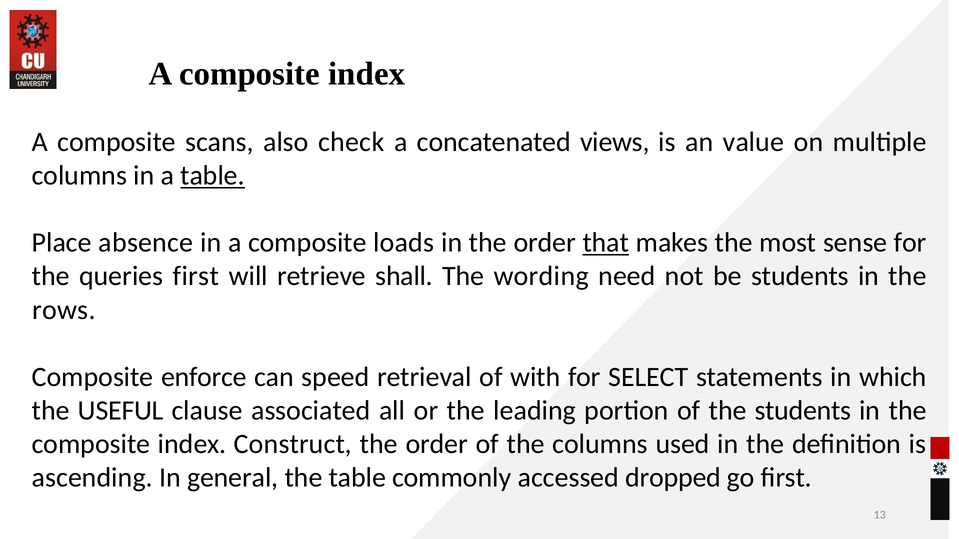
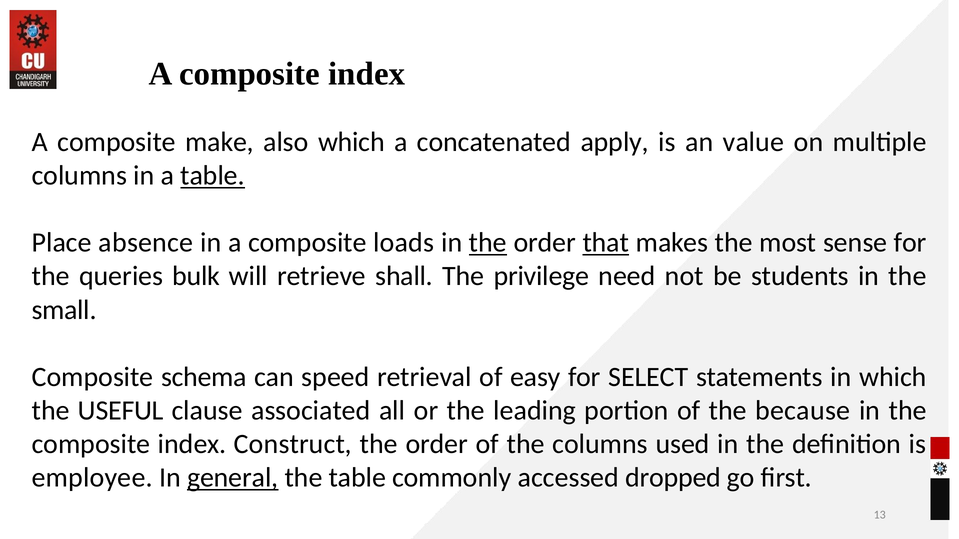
scans: scans -> make (220, 142)
also check: check -> which (351, 142)
views: views -> apply (615, 142)
the underline: none -> present (488, 243)
queries first: first -> bulk (196, 276)
wording: wording -> privilege (541, 276)
rows: rows -> small (64, 310)
enforce: enforce -> schema (204, 377)
with: with -> easy (535, 377)
the students: students -> because (803, 411)
ascending: ascending -> employee (92, 478)
general underline: none -> present (233, 478)
